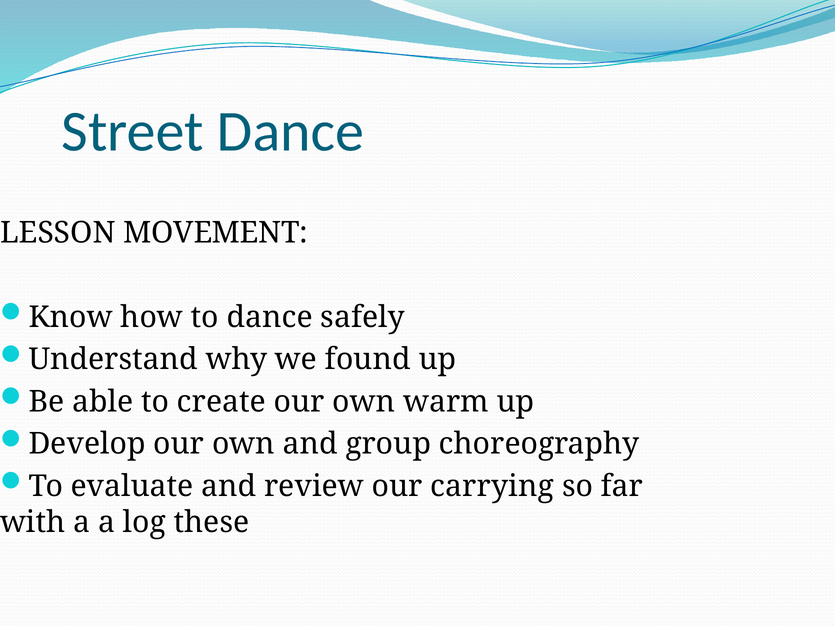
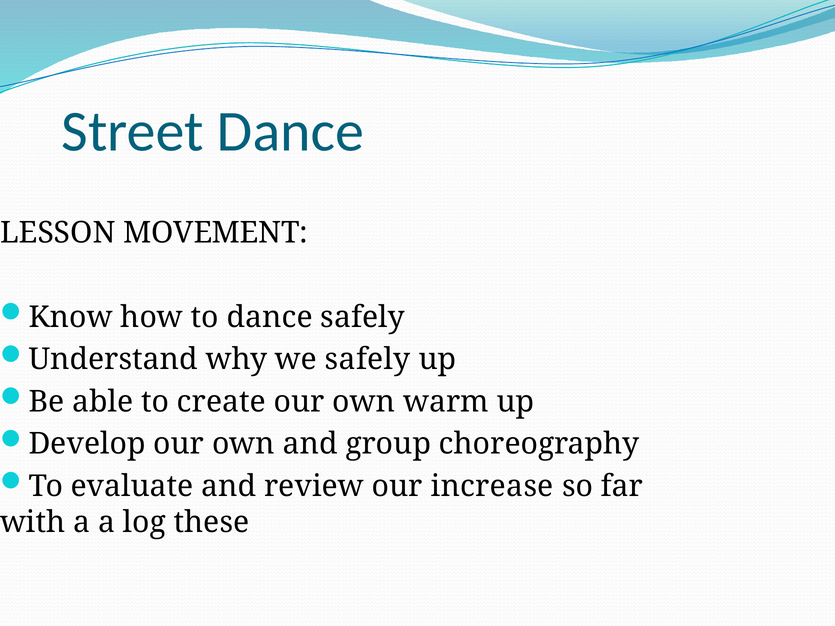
we found: found -> safely (368, 360)
carrying: carrying -> increase (492, 486)
